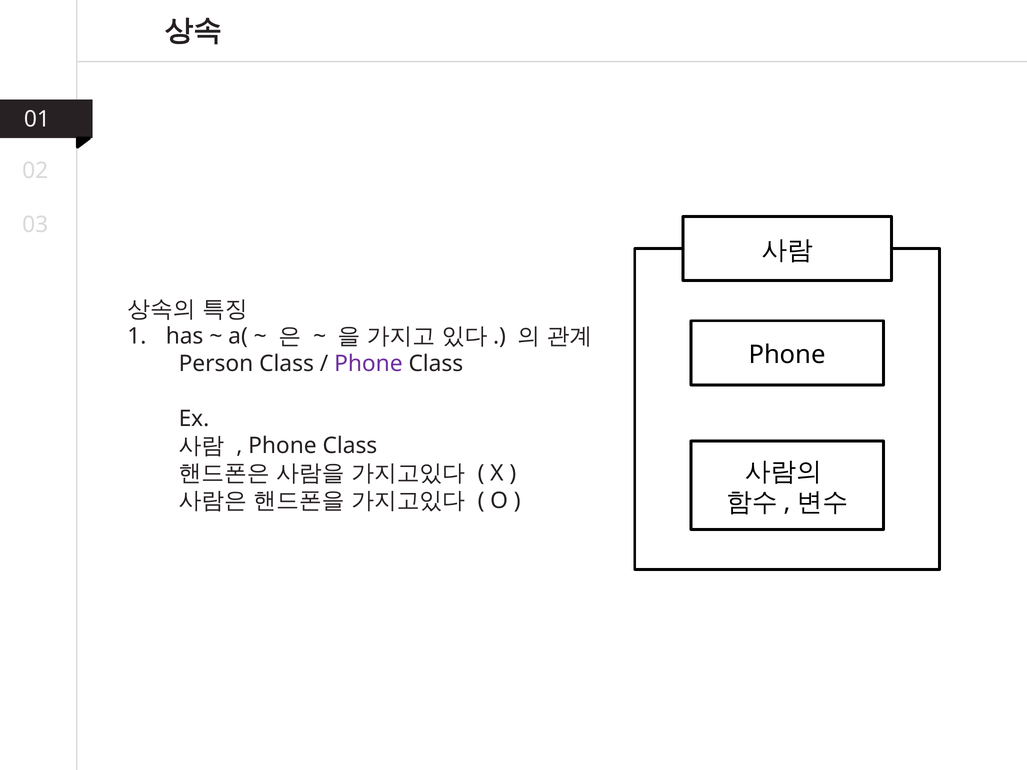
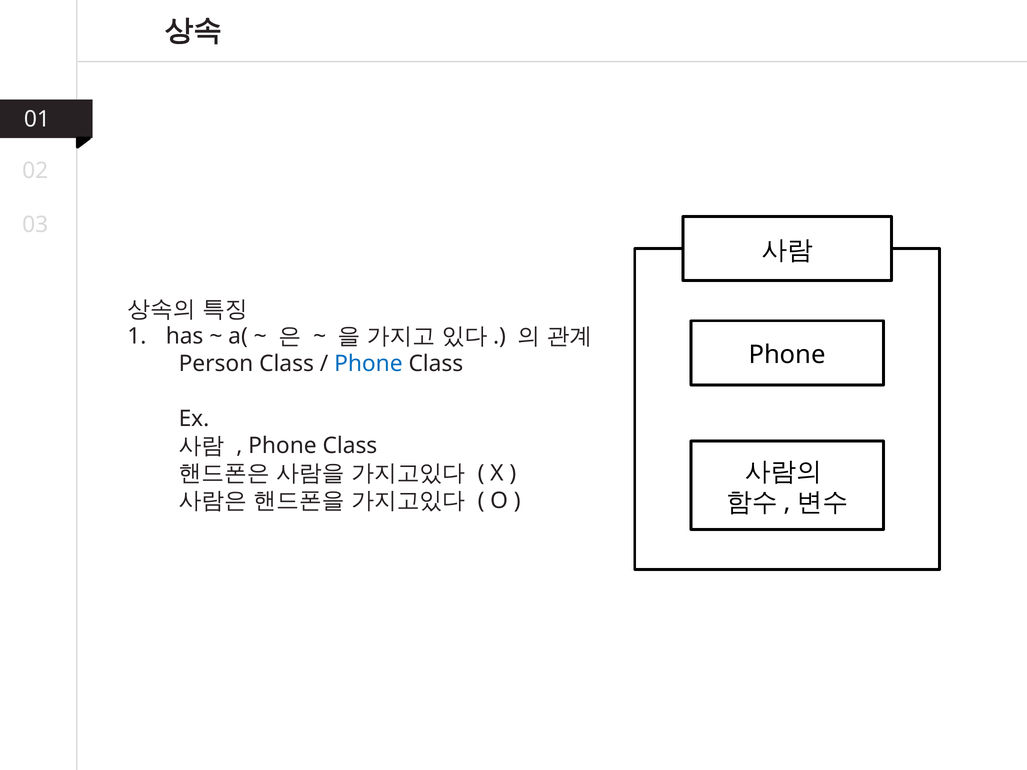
Phone colour: purple -> blue (368, 364)
